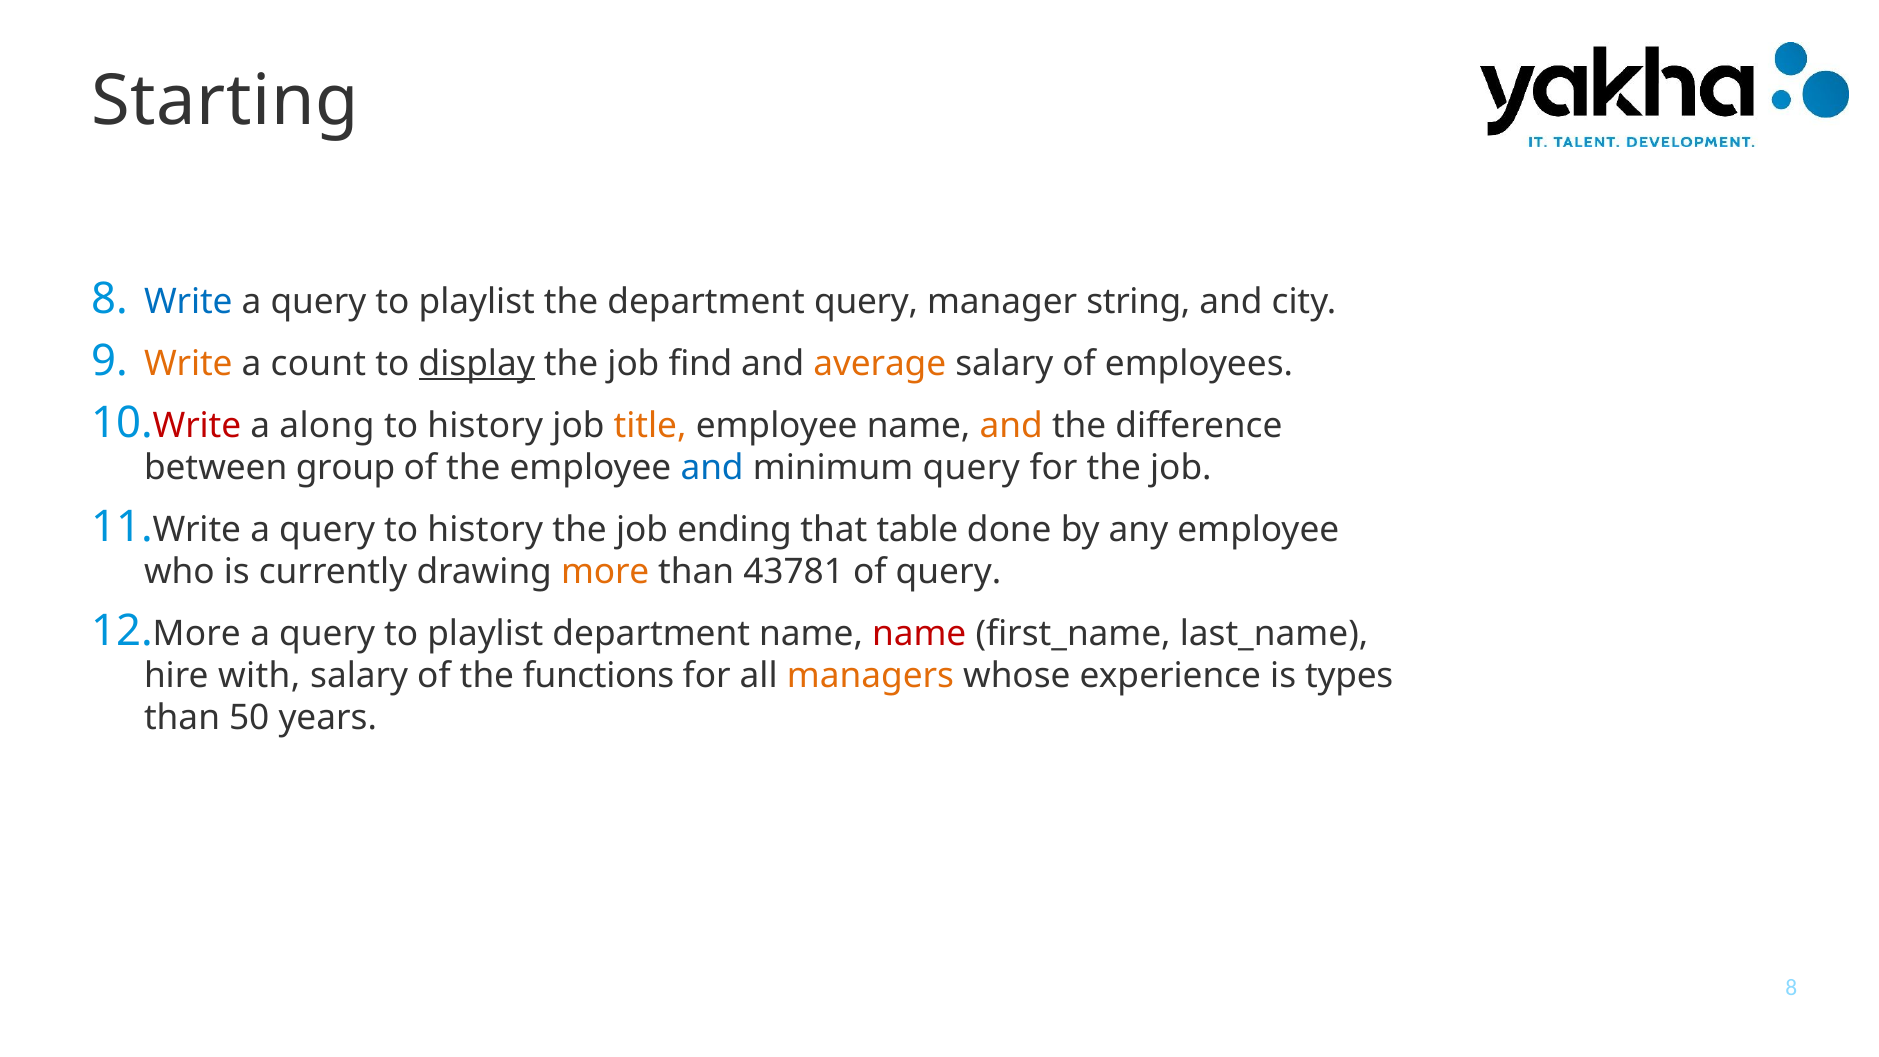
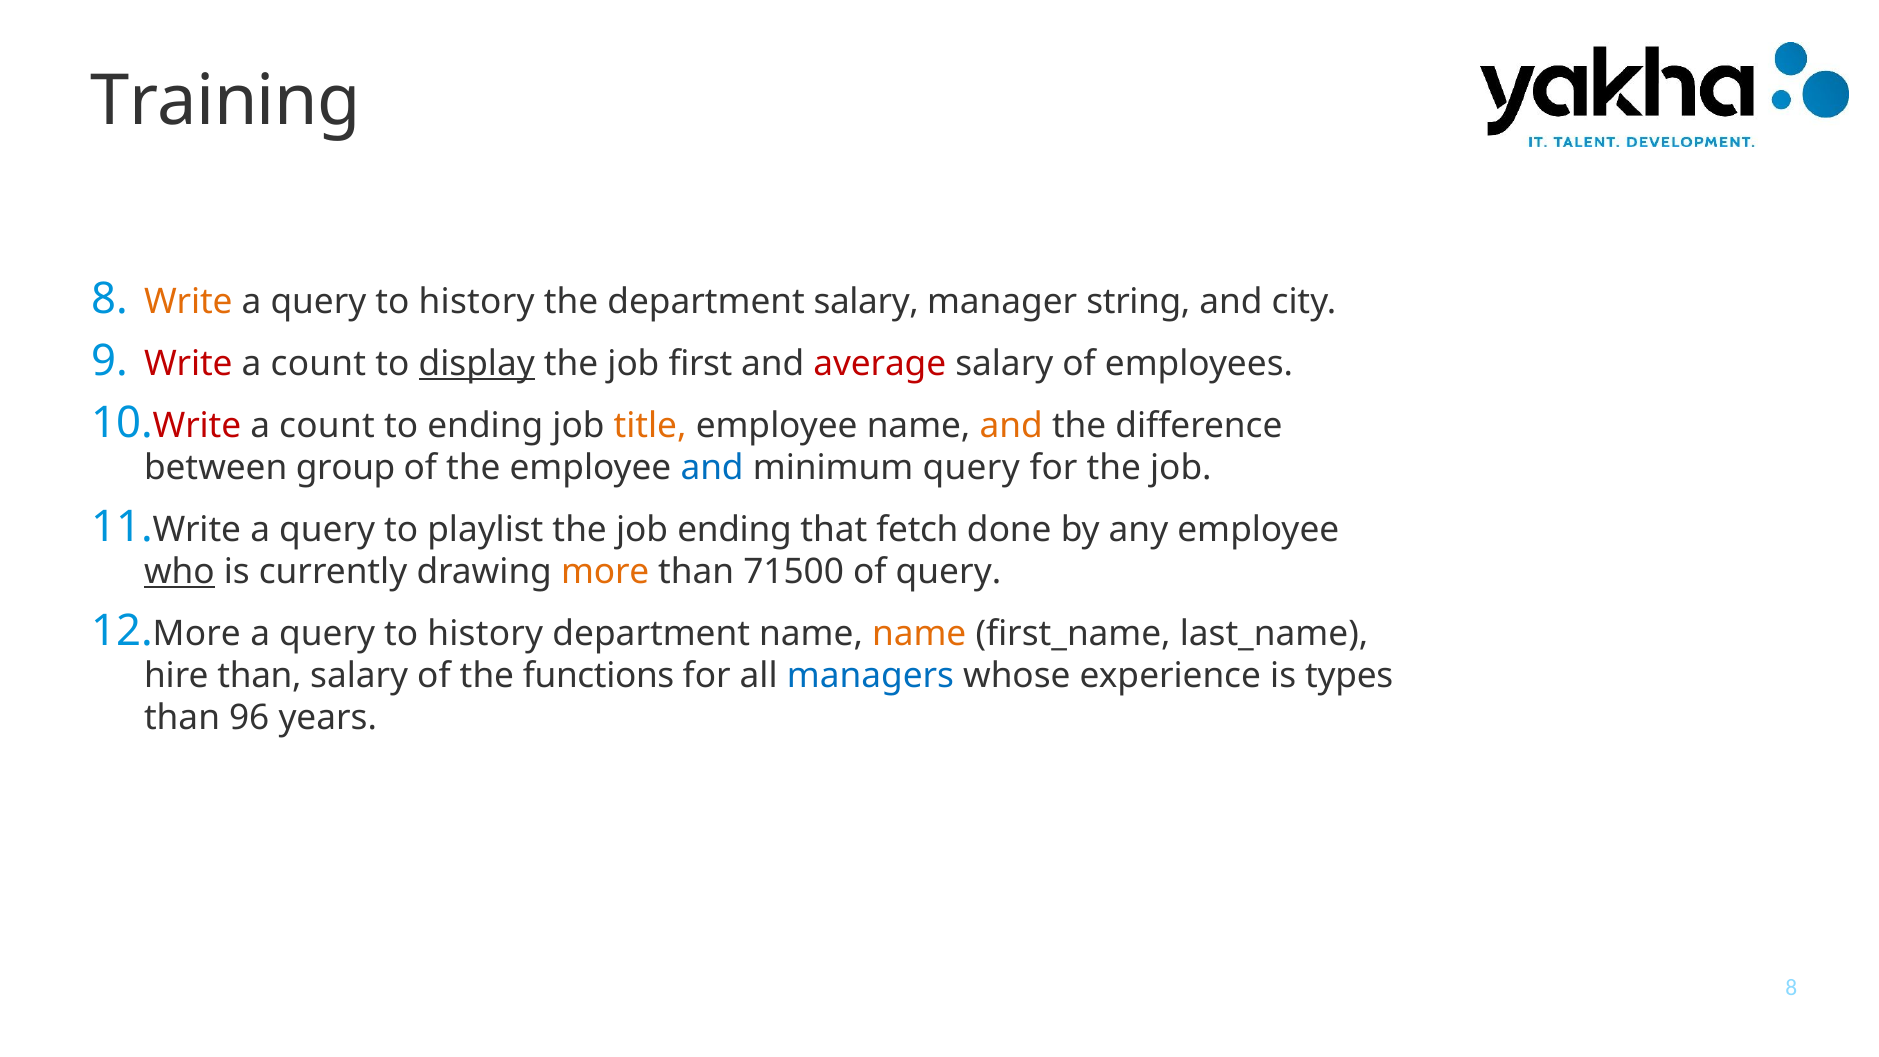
Starting: Starting -> Training (226, 101)
Write colour: blue -> orange (188, 302)
playlist: playlist -> history (477, 302)
department query: query -> salary (866, 302)
Write colour: orange -> red (188, 364)
find: find -> first (700, 364)
average colour: orange -> red (880, 364)
along: along -> count (327, 425)
history: history -> ending (485, 425)
query to history: history -> playlist (485, 530)
table: table -> fetch (917, 530)
who underline: none -> present (179, 572)
43781: 43781 -> 71500 (794, 572)
playlist: playlist -> history (485, 634)
name colour: red -> orange (919, 634)
hire with: with -> than (259, 676)
managers colour: orange -> blue (870, 676)
50: 50 -> 96 (249, 718)
